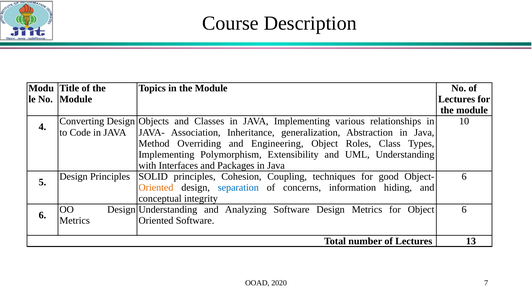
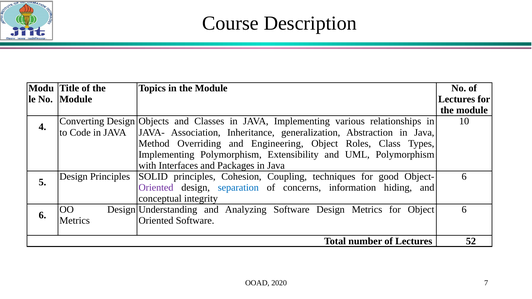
UML Understanding: Understanding -> Polymorphism (405, 155)
Oriented colour: orange -> purple (156, 188)
13: 13 -> 52 (471, 241)
